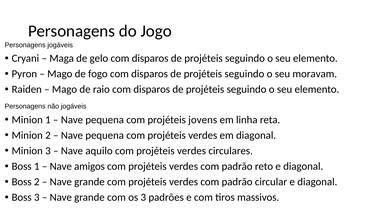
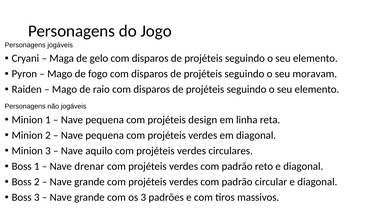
jovens: jovens -> design (203, 120)
amigos: amigos -> drenar (89, 166)
